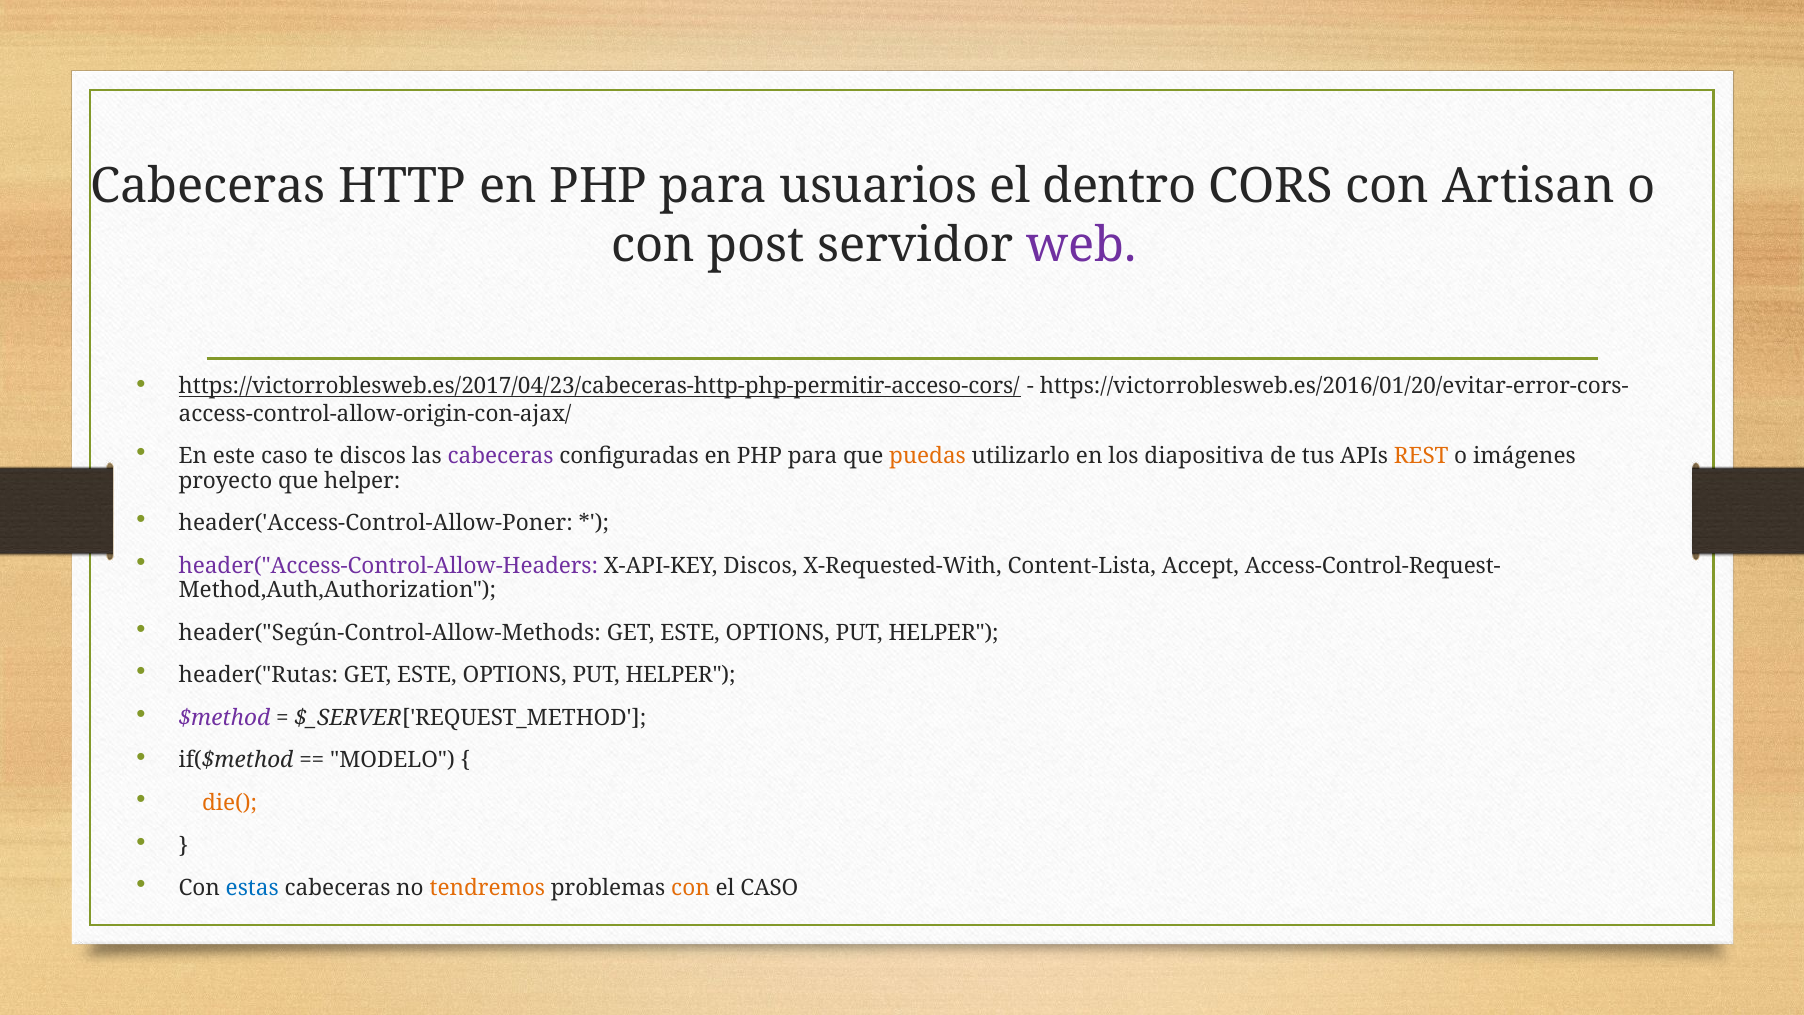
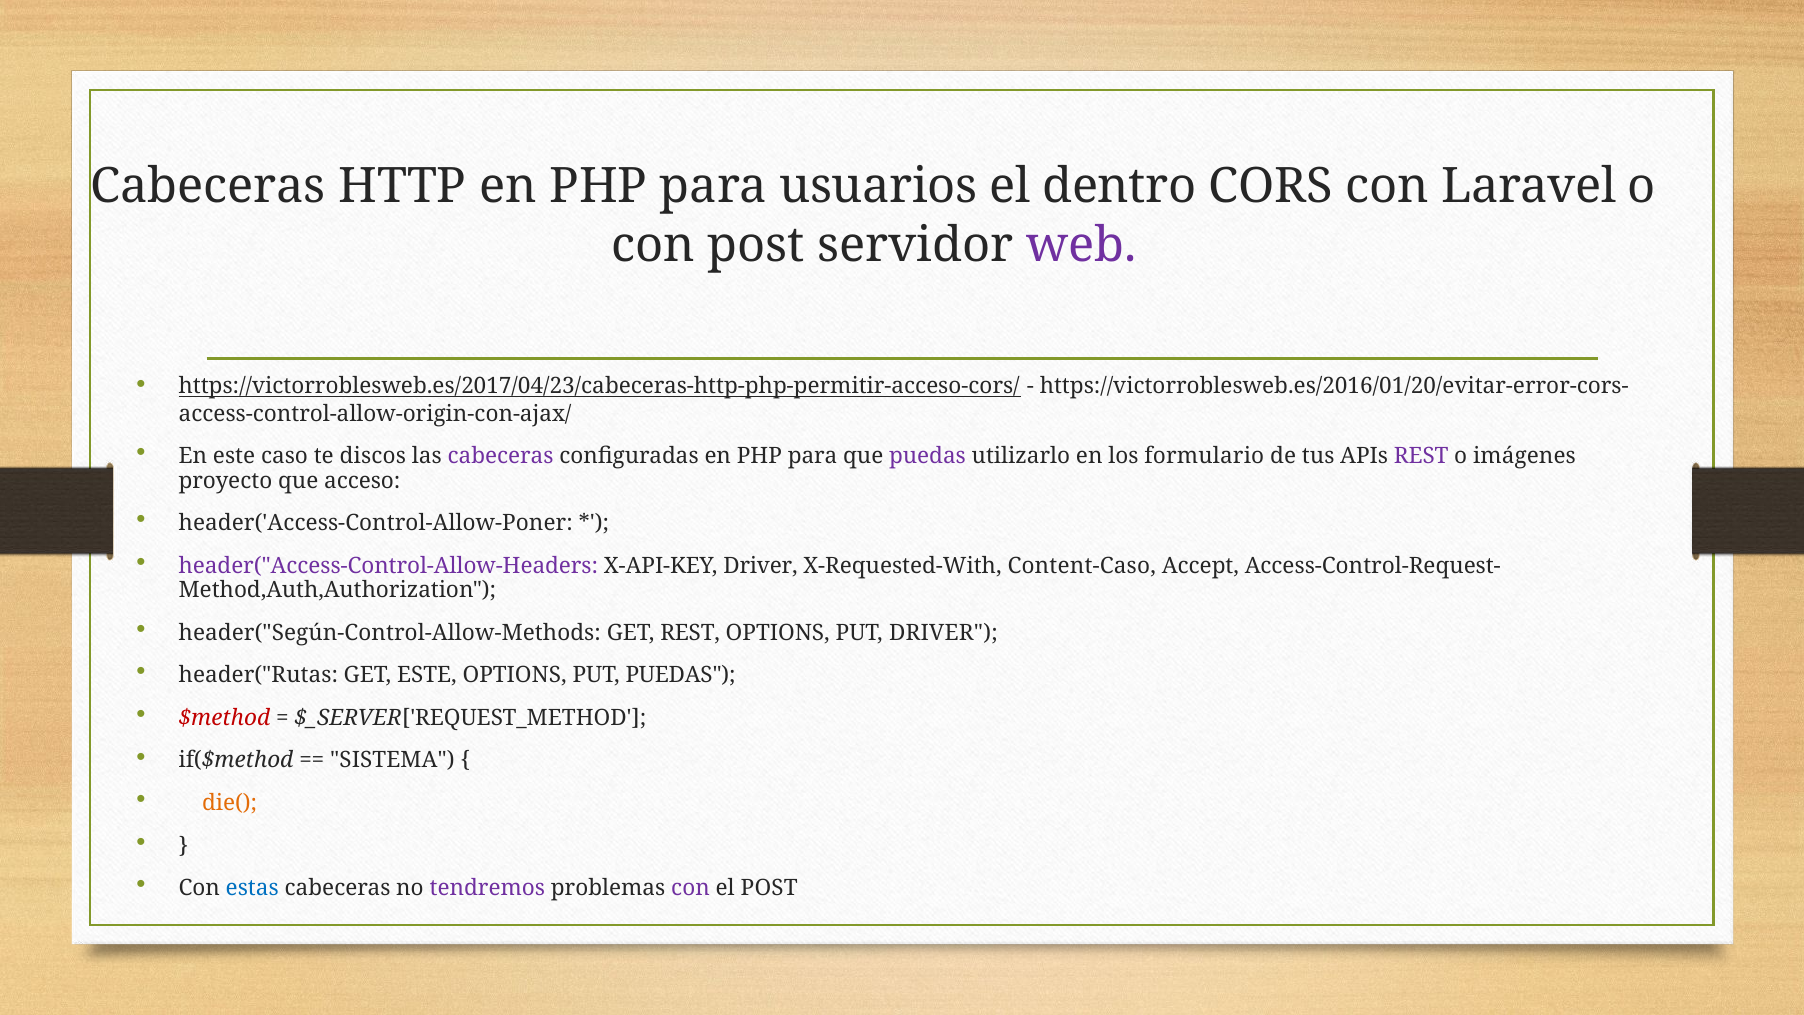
Artisan: Artisan -> Laravel (1529, 187)
puedas colour: orange -> purple (927, 456)
diapositiva: diapositiva -> formulario (1204, 456)
REST colour: orange -> purple (1421, 456)
que helper: helper -> acceso (362, 481)
X-API-KEY Discos: Discos -> Driver (761, 566)
Content-Lista: Content-Lista -> Content-Caso (1082, 566)
ESTE: ESTE -> REST (690, 633)
HELPER: HELPER -> DRIVER (943, 633)
HELPER: HELPER -> PUEDAS (681, 675)
$method colour: purple -> red (224, 718)
MODELO: MODELO -> SISTEMA (392, 760)
tendremos colour: orange -> purple (487, 888)
con colour: orange -> purple (691, 888)
el CASO: CASO -> POST (769, 888)
